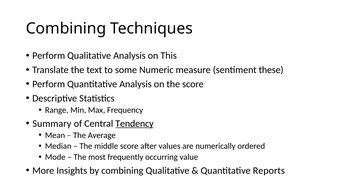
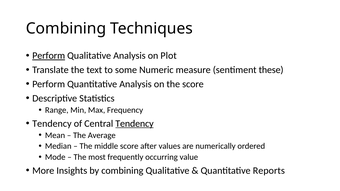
Perform underline: none -> present (49, 56)
This: This -> Plot (169, 56)
Summary: Summary -> Tendency (52, 124)
